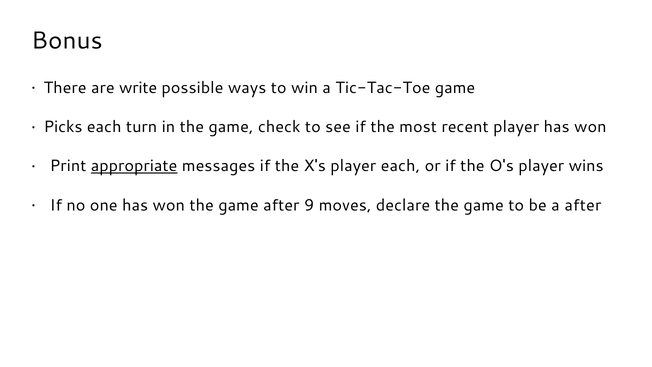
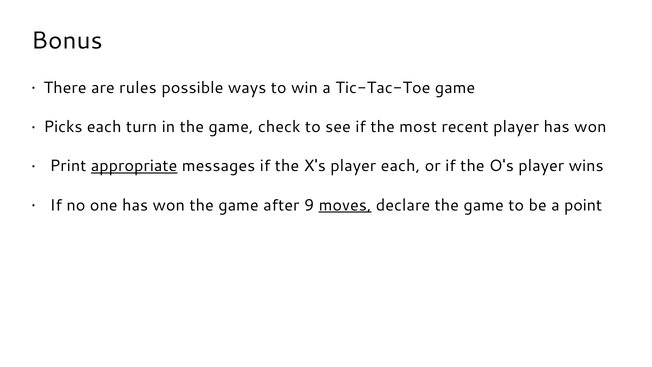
write: write -> rules (138, 88)
moves underline: none -> present (345, 205)
a after: after -> point (583, 205)
